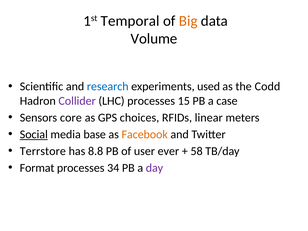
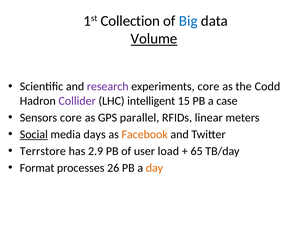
Temporal: Temporal -> Collection (130, 21)
Big colour: orange -> blue (188, 21)
Volume underline: none -> present (154, 39)
research colour: blue -> purple (108, 87)
experiments used: used -> core (208, 87)
LHC processes: processes -> intelligent (151, 101)
choices: choices -> parallel (140, 118)
base: base -> days (95, 134)
8.8: 8.8 -> 2.9 (96, 151)
ever: ever -> load (168, 151)
58: 58 -> 65 (197, 151)
34: 34 -> 26 (113, 168)
day colour: purple -> orange (154, 168)
